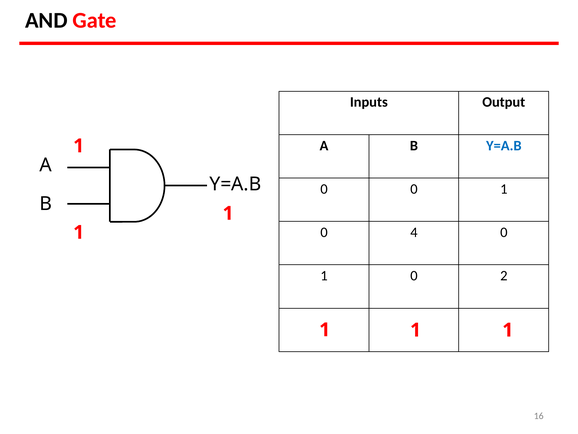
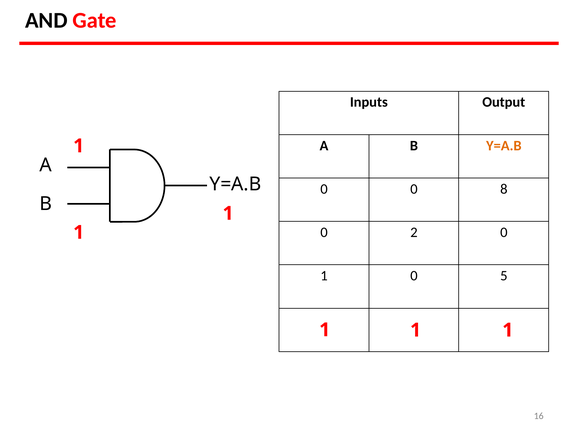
Y=A.B colour: blue -> orange (504, 145)
0 0 1: 1 -> 8 (504, 189)
4: 4 -> 2 (414, 232)
2: 2 -> 5 (504, 276)
